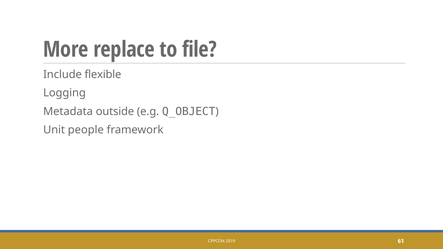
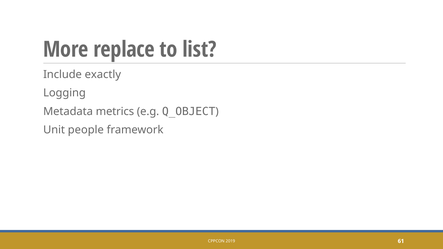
file: file -> list (200, 50)
flexible: flexible -> exactly (103, 75)
outside: outside -> metrics (115, 111)
